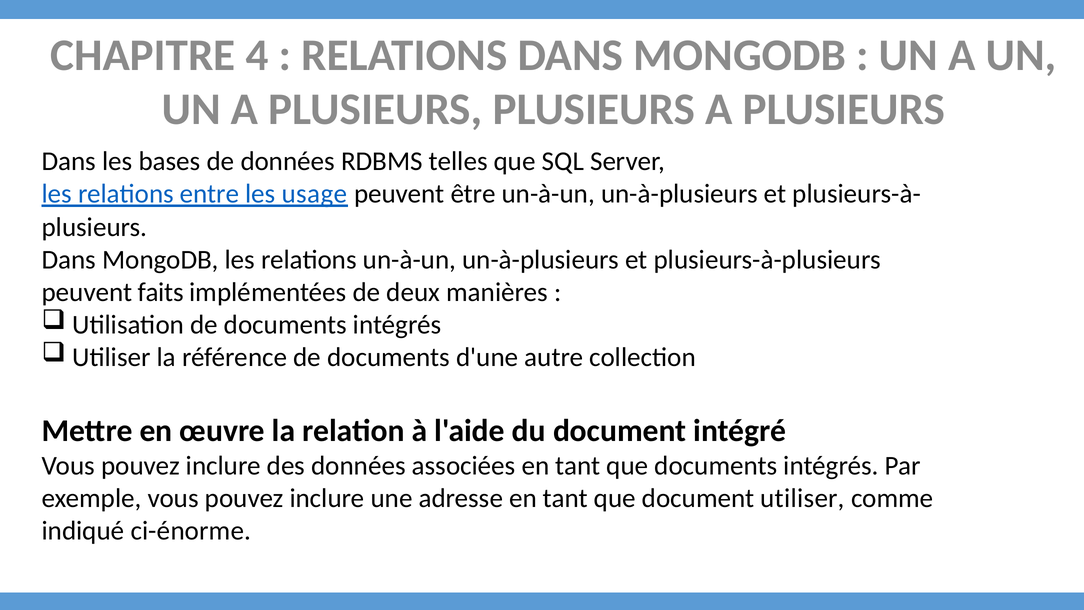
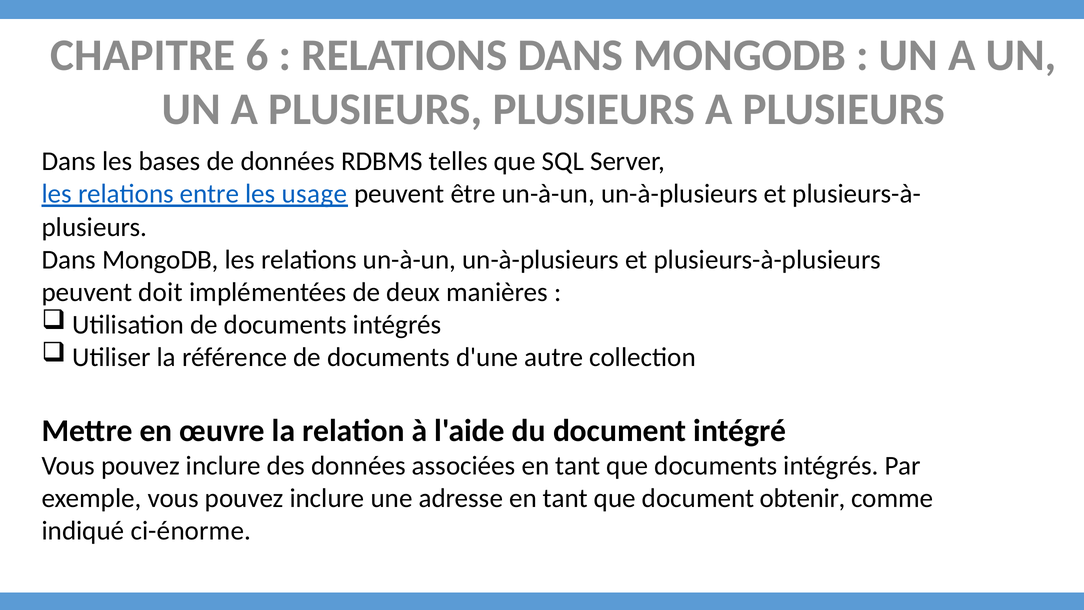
4: 4 -> 6 (257, 55)
faits: faits -> doit (161, 292)
document utiliser: utiliser -> obtenir (803, 498)
